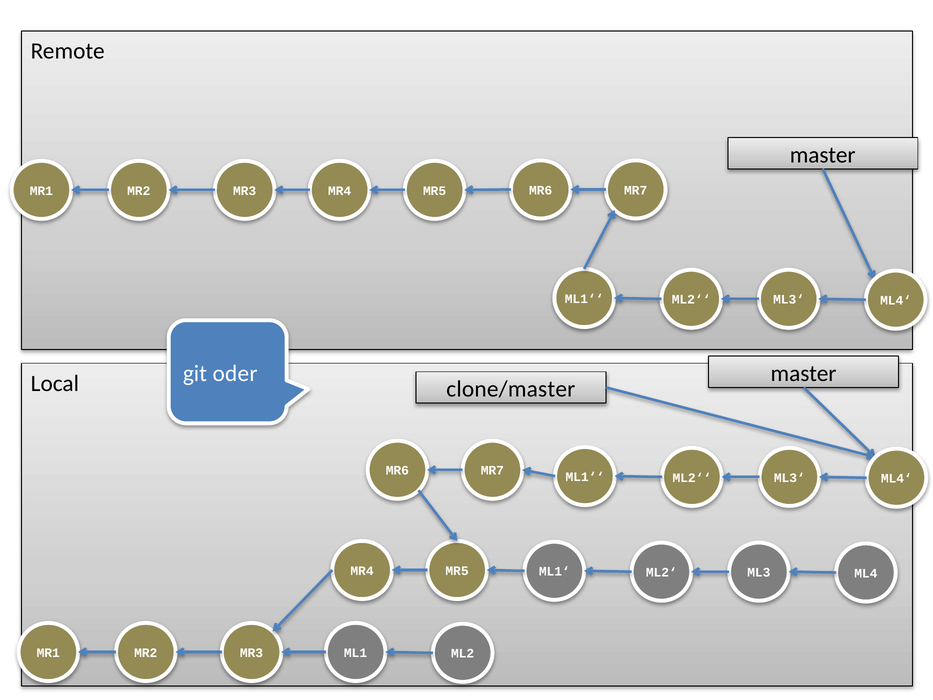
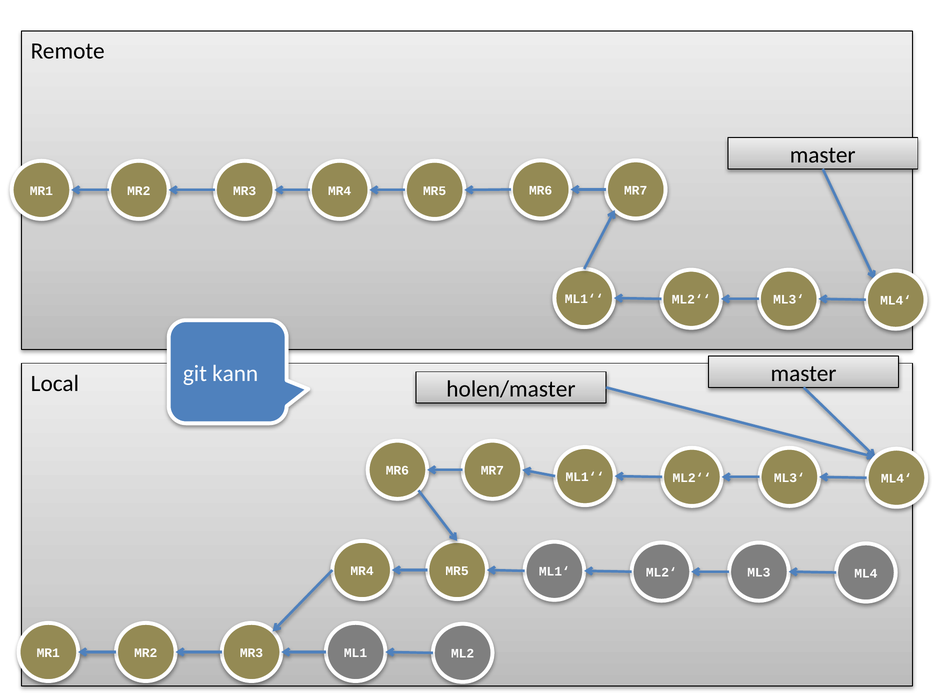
oder: oder -> kann (235, 373)
clone/master: clone/master -> holen/master (511, 389)
